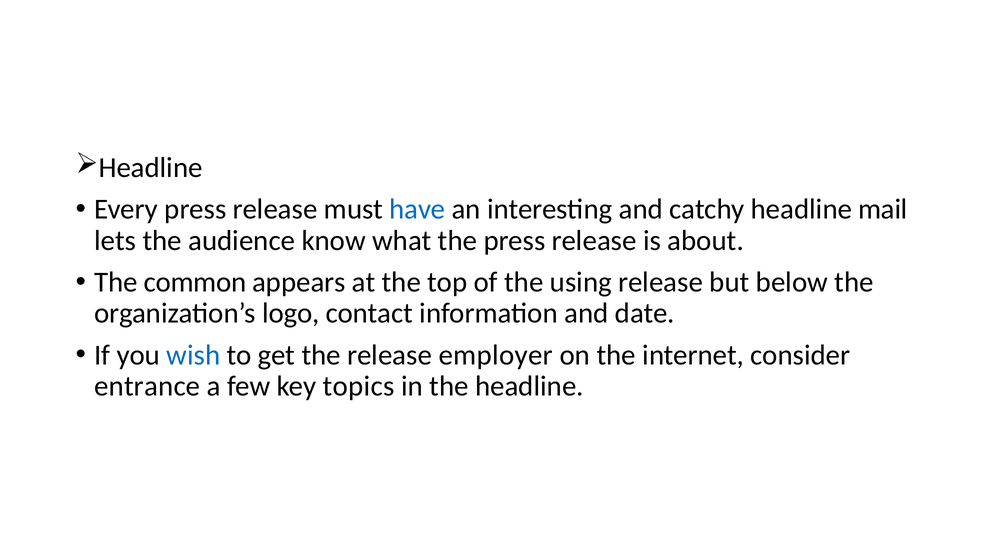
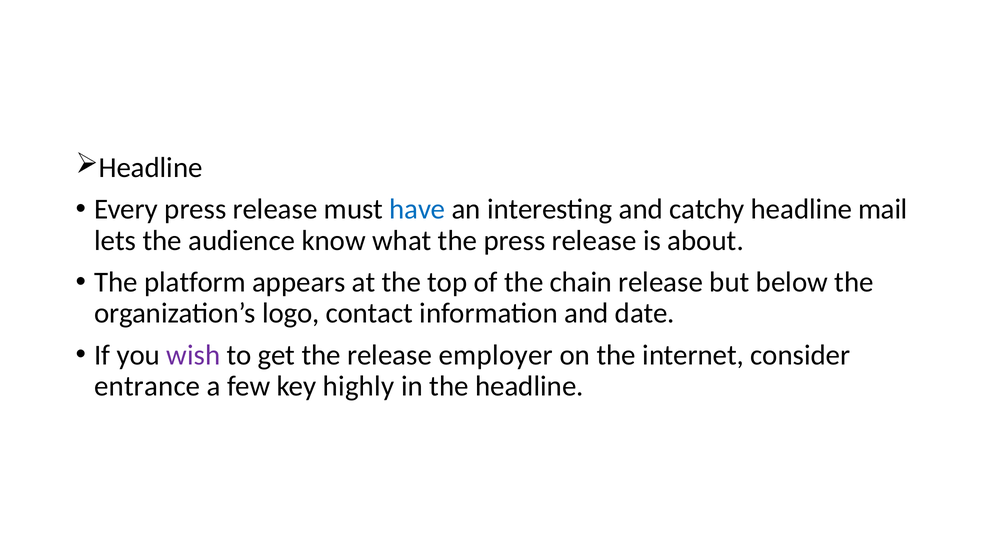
common: common -> platform (195, 282)
using: using -> chain (581, 282)
wish colour: blue -> purple (193, 355)
topics: topics -> highly (359, 386)
